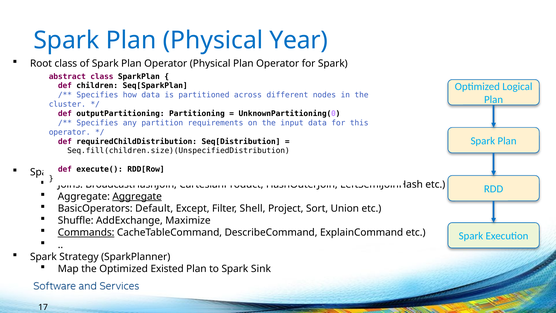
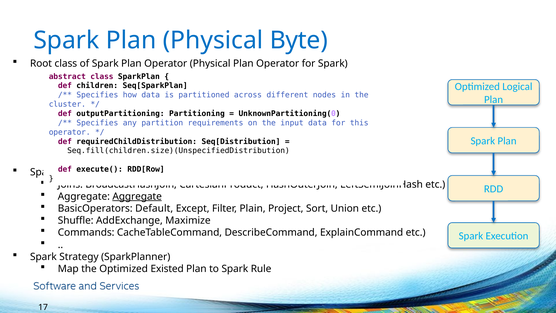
Year: Year -> Byte (299, 40)
Shell: Shell -> Plain (253, 208)
Commands underline: present -> none (86, 232)
Sink: Sink -> Rule (261, 269)
